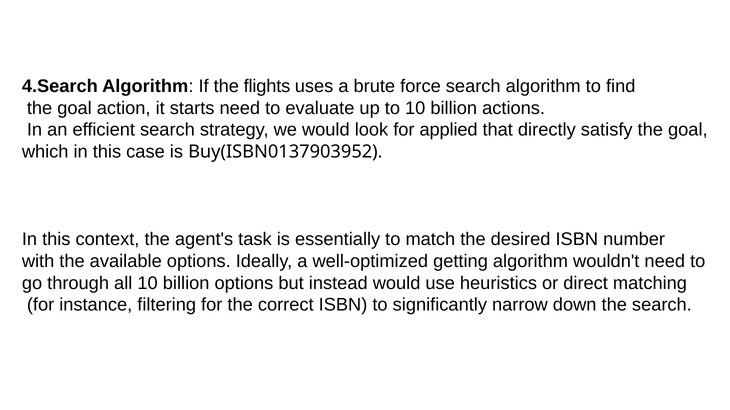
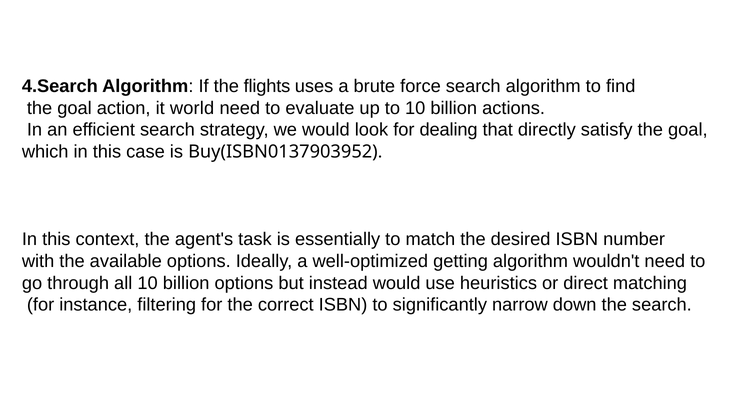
starts: starts -> world (192, 108)
applied: applied -> dealing (449, 130)
